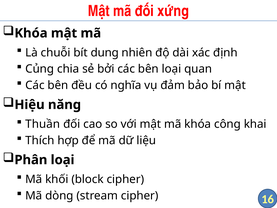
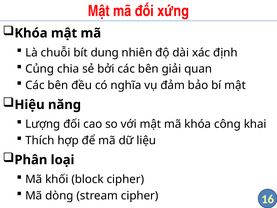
loại: loại -> giải (171, 69)
Thuần: Thuần -> Lượng (43, 124)
